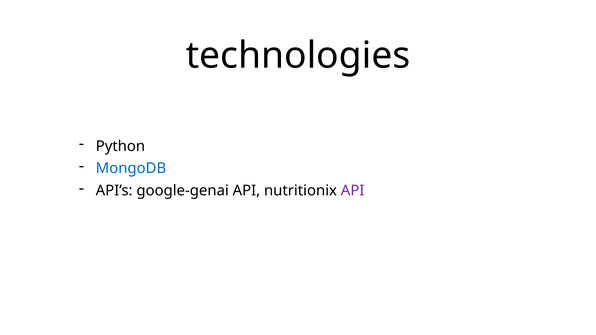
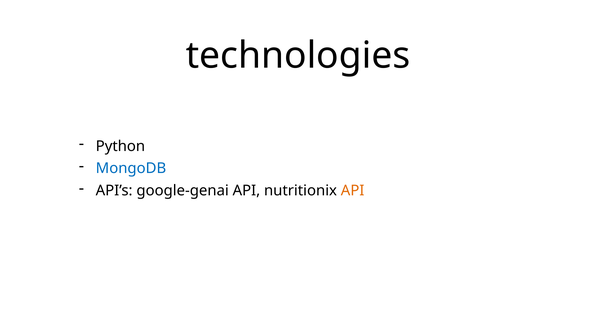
API colour: purple -> orange (353, 191)
